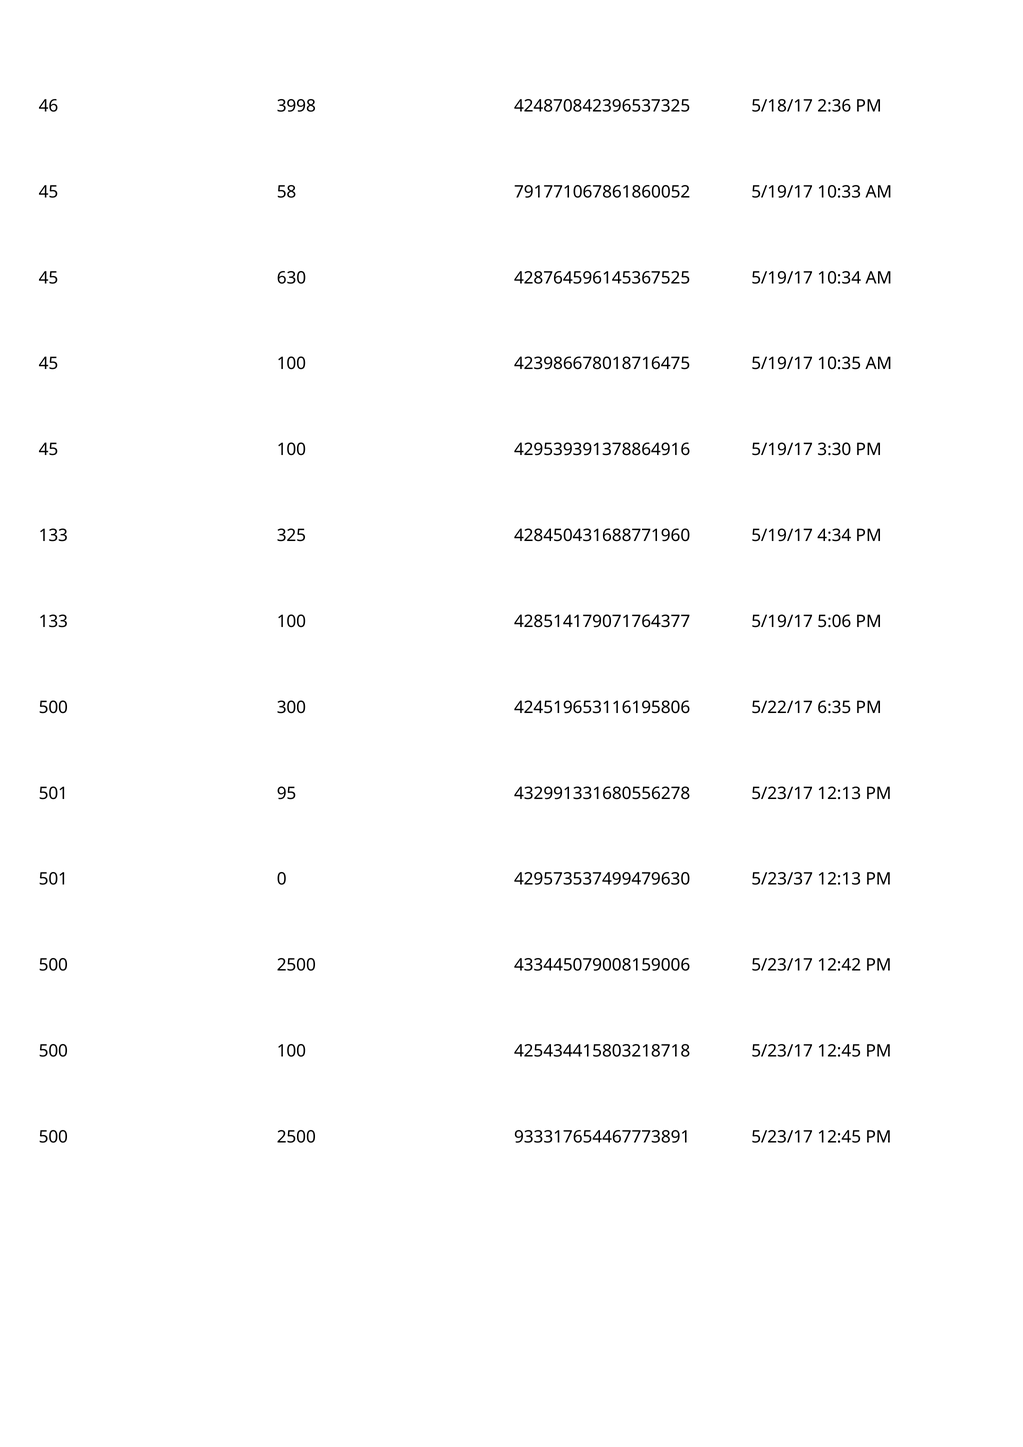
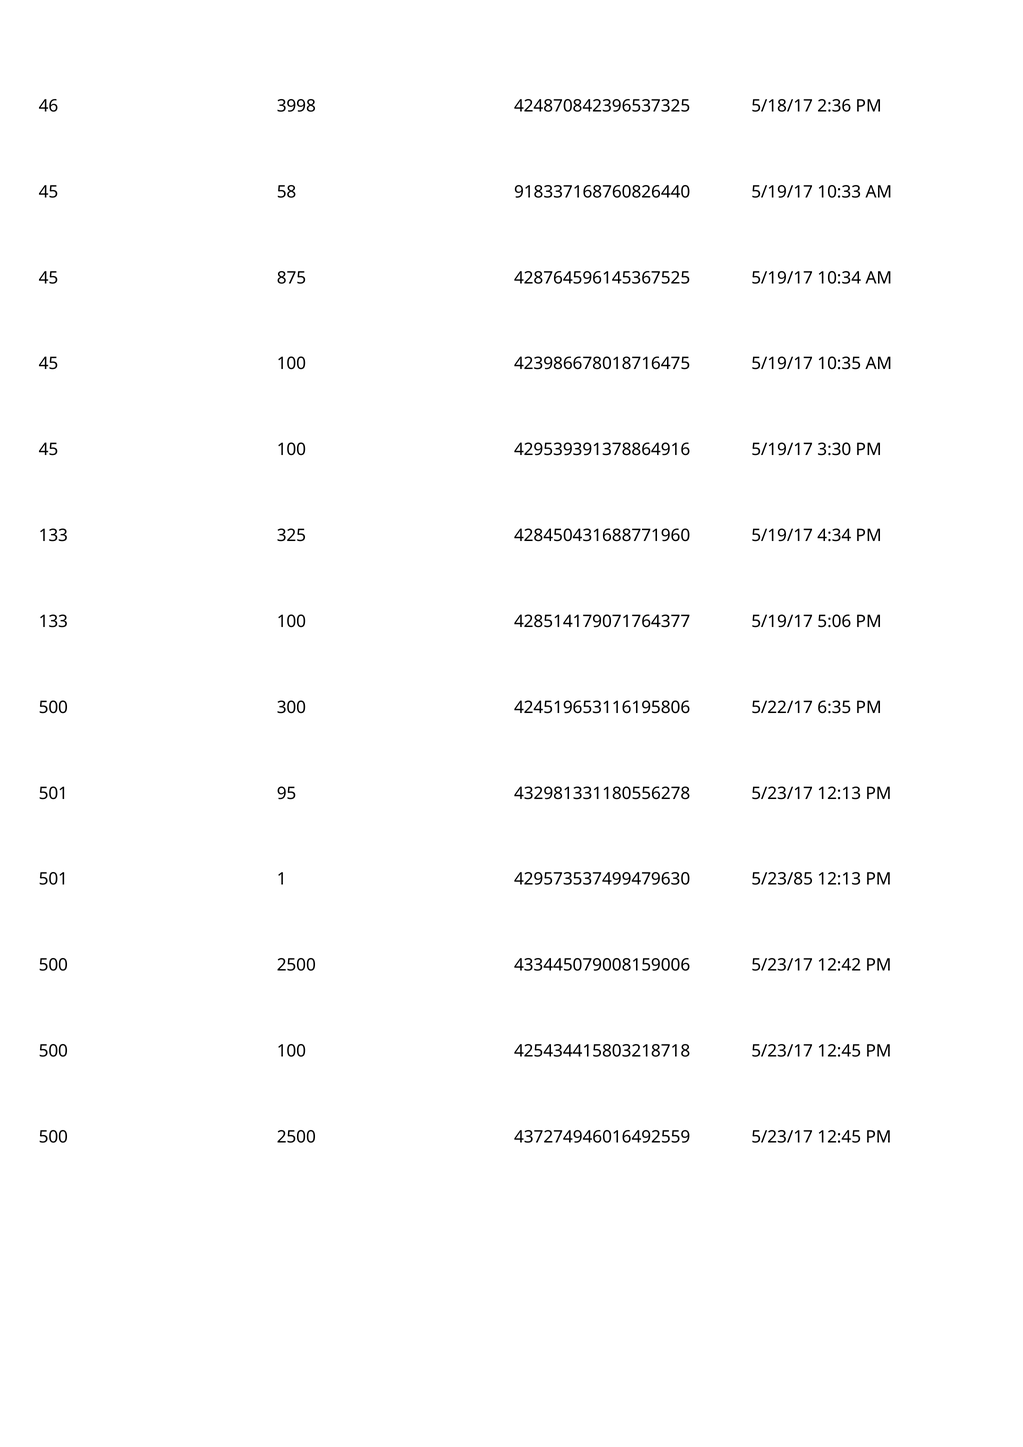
791771067861860052: 791771067861860052 -> 918337168760826440 (602, 192)
630: 630 -> 875 (291, 278)
432991331680556278: 432991331680556278 -> 432981331180556278 (602, 794)
0: 0 -> 1 (282, 880)
5/23/37: 5/23/37 -> 5/23/85 (782, 880)
933317654467773891: 933317654467773891 -> 437274946016492559 (602, 1138)
